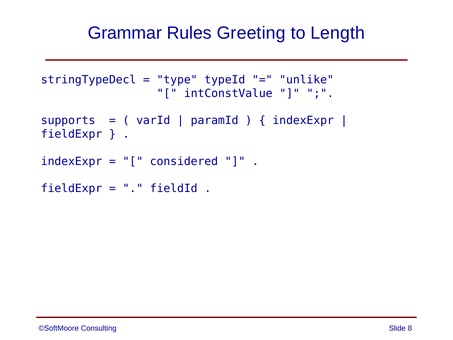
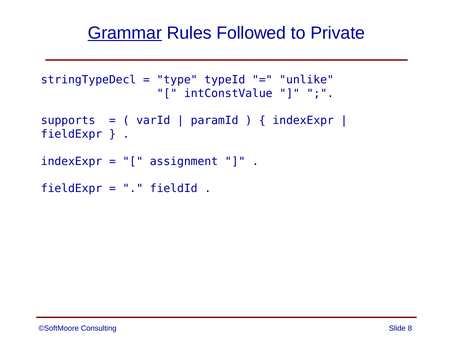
Grammar underline: none -> present (125, 33)
Greeting: Greeting -> Followed (251, 33)
Length: Length -> Private (338, 33)
considered: considered -> assignment (184, 161)
